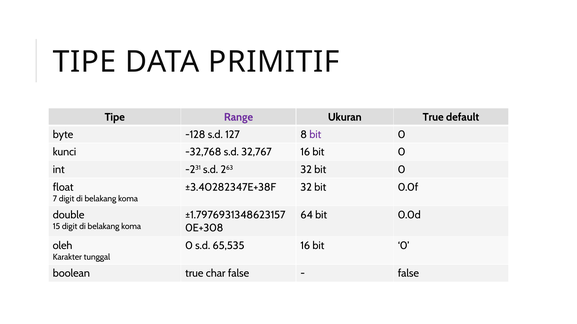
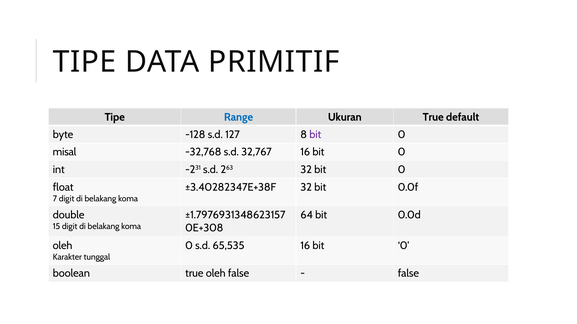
Range colour: purple -> blue (239, 117)
kunci: kunci -> misal (65, 152)
true char: char -> oleh (216, 274)
